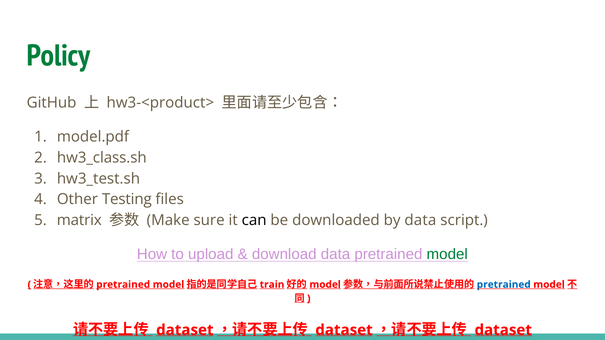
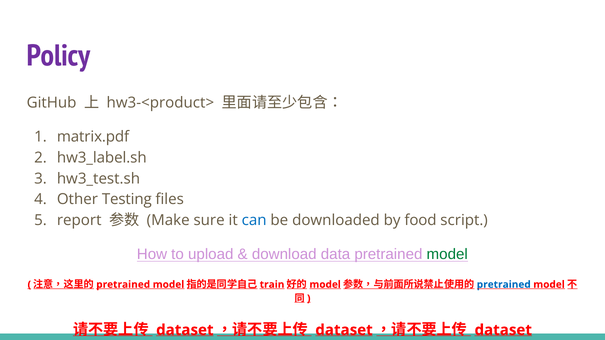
Policy colour: green -> purple (58, 56)
model.pdf: model.pdf -> matrix.pdf (93, 137)
hw3_class.sh: hw3_class.sh -> hw3_label.sh (102, 158)
matrix: matrix -> report (79, 220)
can colour: black -> blue (254, 220)
by data: data -> food (421, 220)
